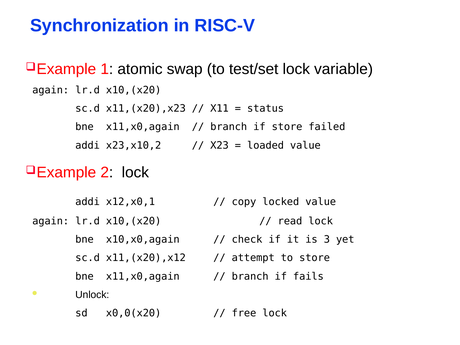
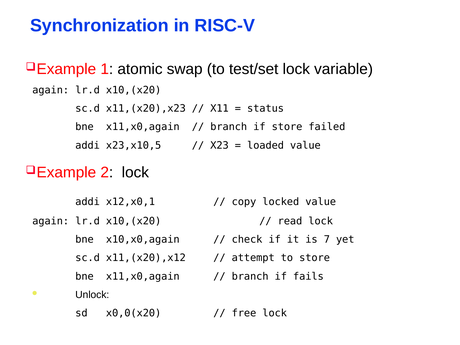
x23,x10,2: x23,x10,2 -> x23,x10,5 (134, 145)
3: 3 -> 7 (327, 240)
